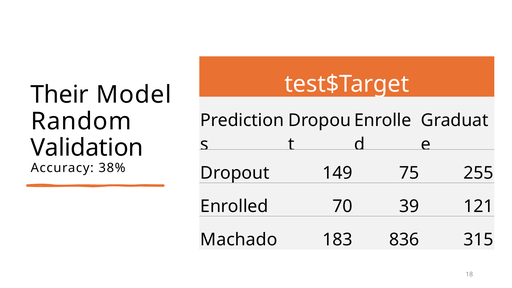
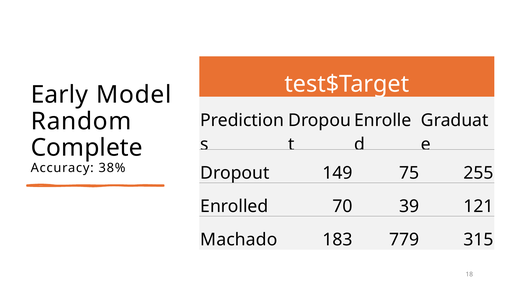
Their: Their -> Early (59, 95)
Validation: Validation -> Complete (87, 148)
836: 836 -> 779 (404, 240)
